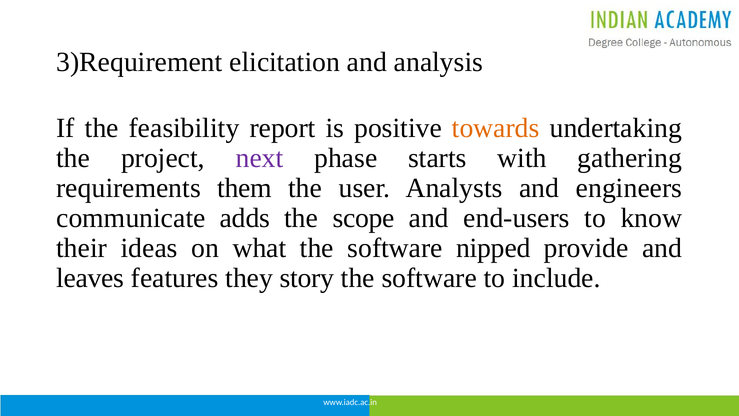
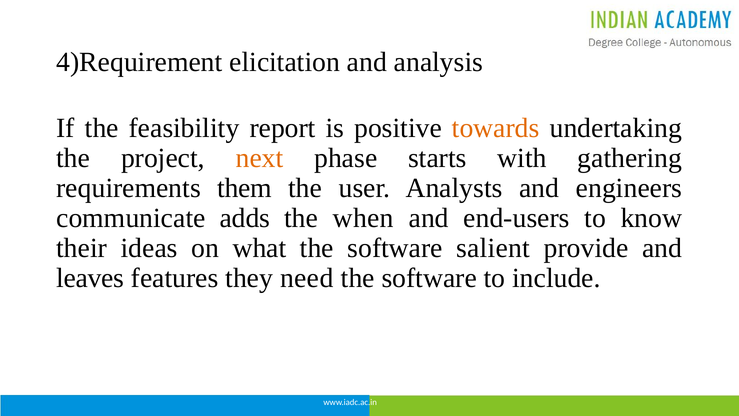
3)Requirement: 3)Requirement -> 4)Requirement (139, 62)
next colour: purple -> orange (260, 158)
scope: scope -> when (363, 218)
nipped: nipped -> salient (493, 248)
story: story -> need (307, 278)
